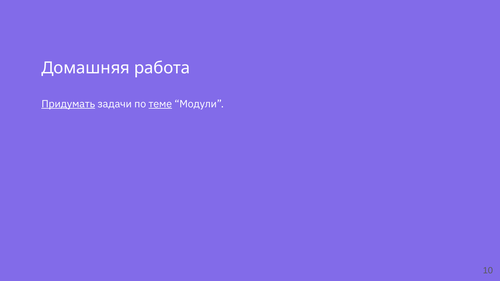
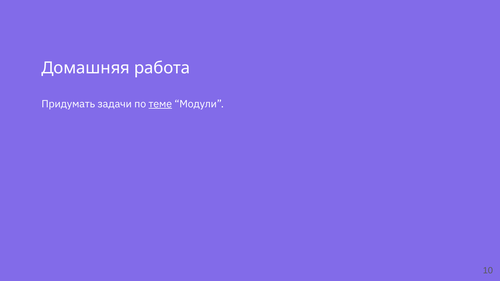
Придумать underline: present -> none (68, 104)
